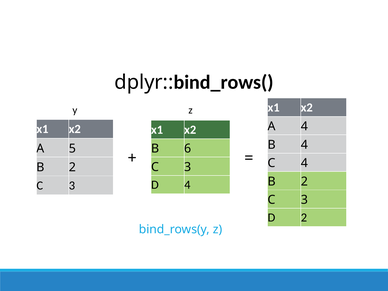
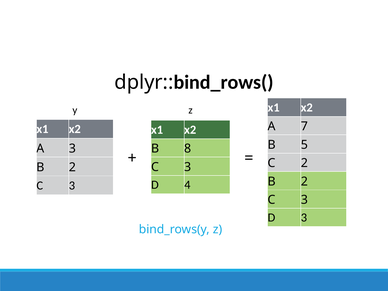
A 4: 4 -> 7 (304, 126)
B 4: 4 -> 5 (304, 145)
A 5: 5 -> 3 (72, 148)
6: 6 -> 8 (188, 149)
C 4: 4 -> 2 (304, 163)
D 2: 2 -> 3 (304, 218)
